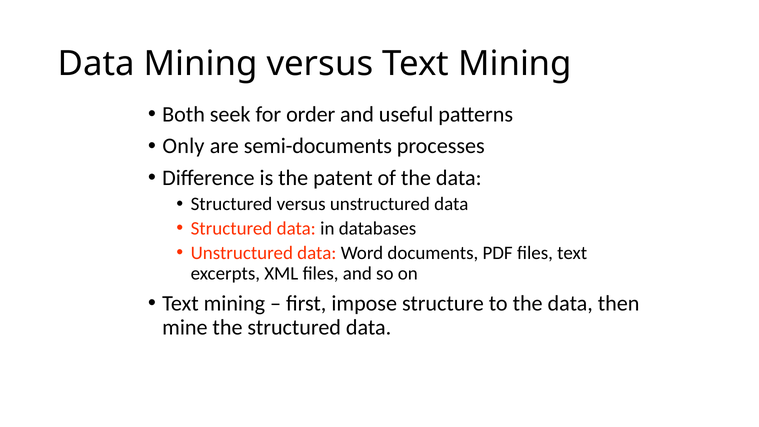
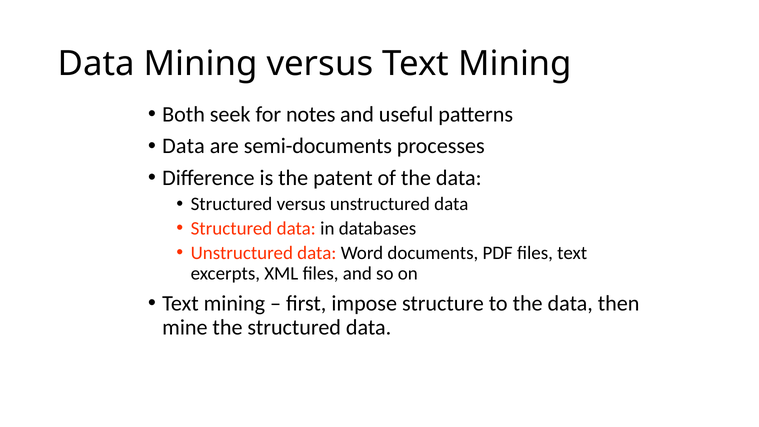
order: order -> notes (311, 114)
Only: Only -> Data (184, 146)
